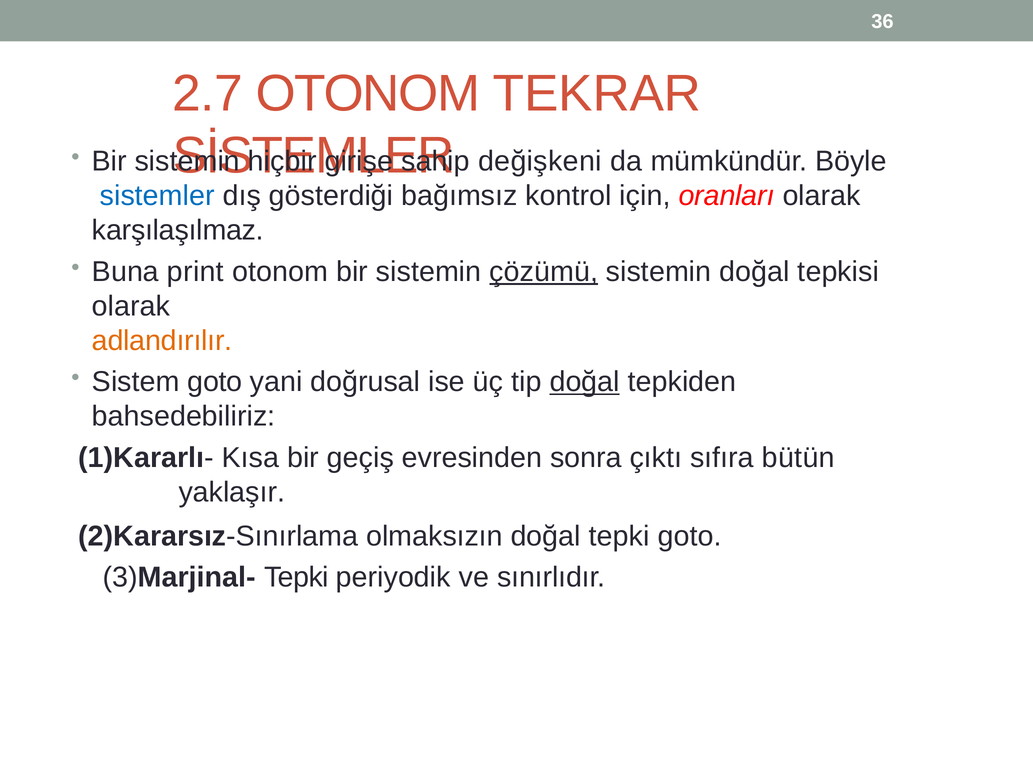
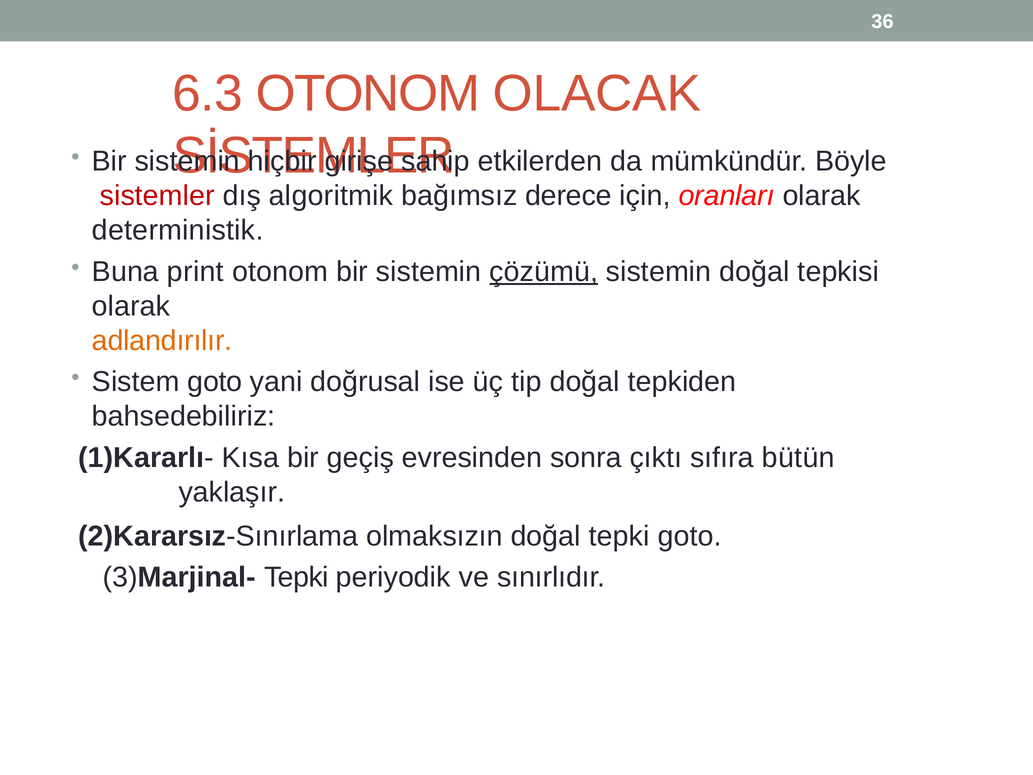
2.7: 2.7 -> 6.3 (208, 94)
TEKRAR: TEKRAR -> OLACAK (597, 94)
değişkeni: değişkeni -> etkilerden (540, 161)
sistemler colour: blue -> red (157, 196)
gösterdiği: gösterdiği -> algoritmik (331, 196)
kontrol: kontrol -> derece (568, 196)
karşılaşılmaz: karşılaşılmaz -> deterministik (178, 230)
doğal underline: present -> none (585, 382)
